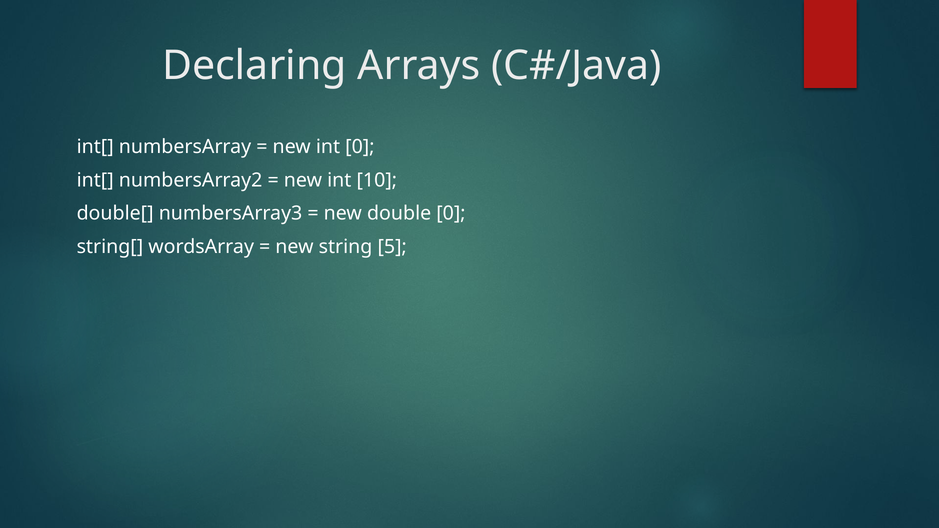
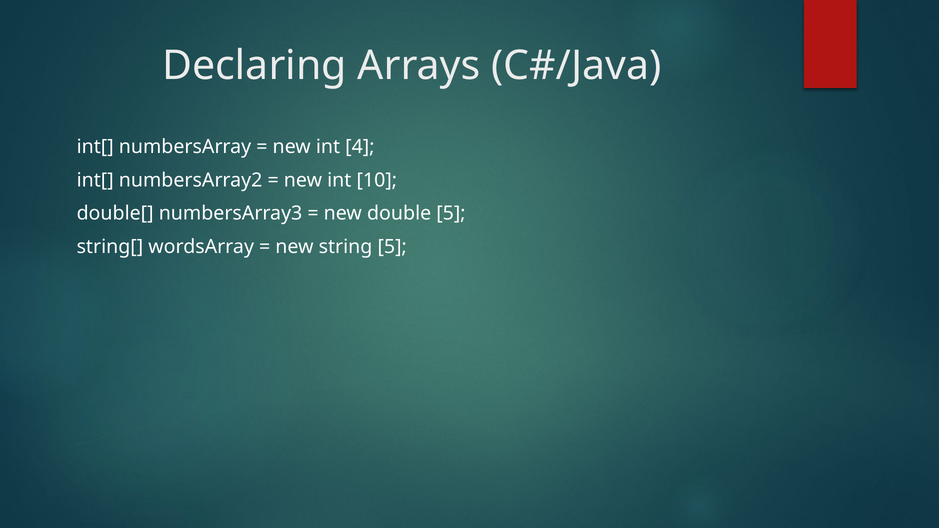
int 0: 0 -> 4 (360, 147)
double 0: 0 -> 5 (451, 213)
